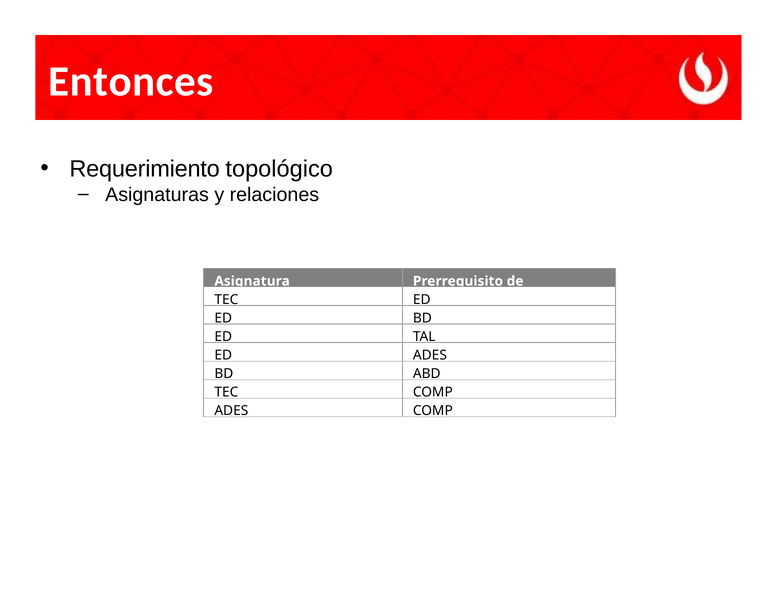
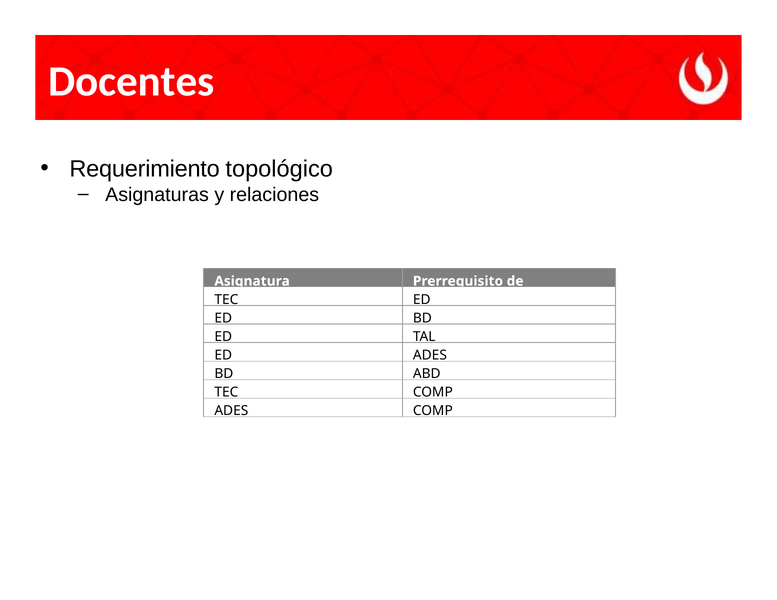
Entonces: Entonces -> Docentes (131, 82)
